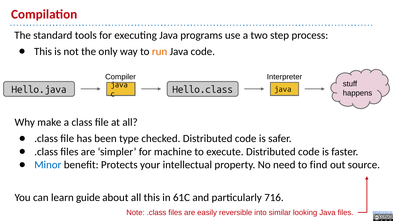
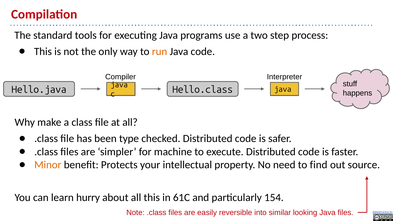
Minor colour: blue -> orange (48, 165)
guide: guide -> hurry (88, 198)
716: 716 -> 154 (274, 198)
